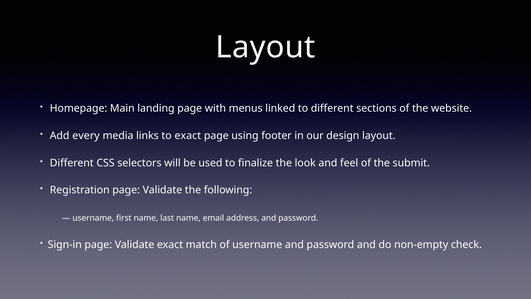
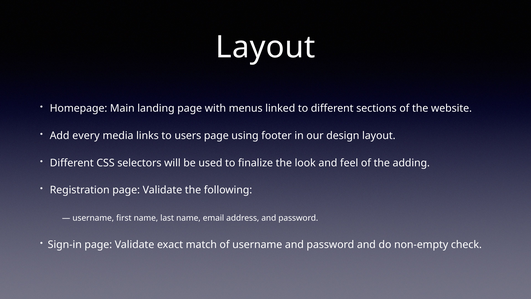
to exact: exact -> users (188, 135)
submit: submit -> adding (411, 163)
